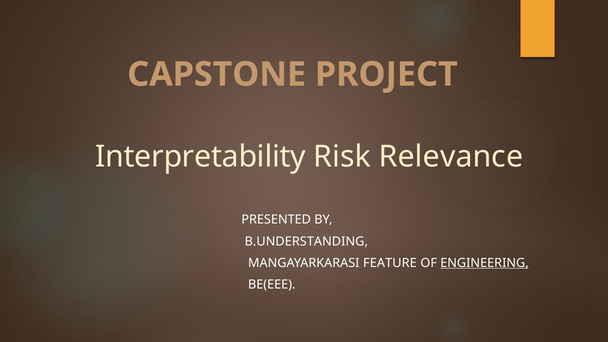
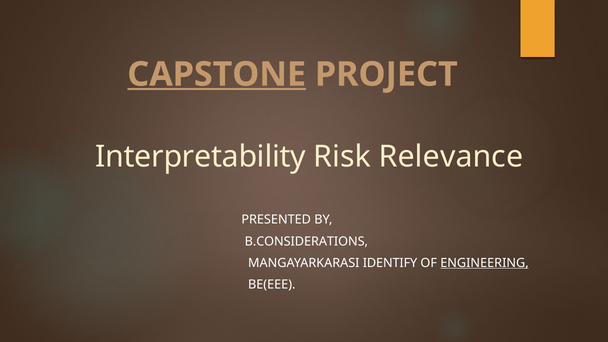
CAPSTONE underline: none -> present (217, 74)
B.UNDERSTANDING: B.UNDERSTANDING -> B.CONSIDERATIONS (306, 241)
FEATURE: FEATURE -> IDENTIFY (390, 263)
